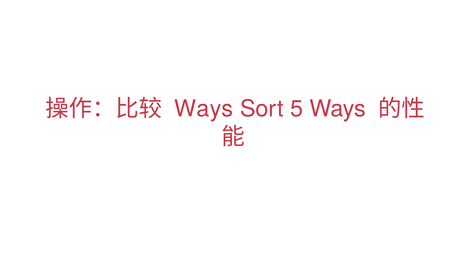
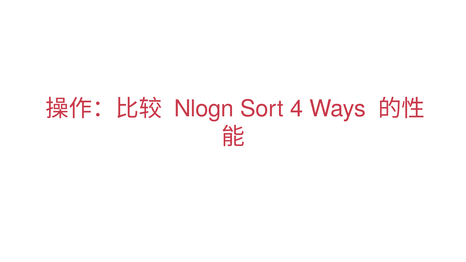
Ways: Ways -> Nlogn (204, 109)
5: 5 -> 4 (297, 109)
